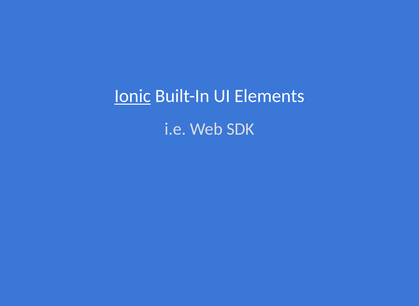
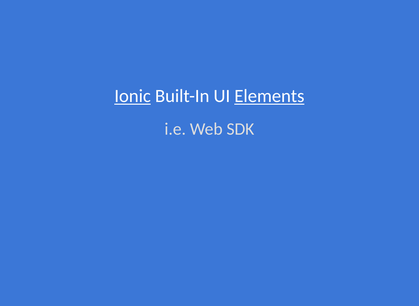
Elements underline: none -> present (269, 96)
